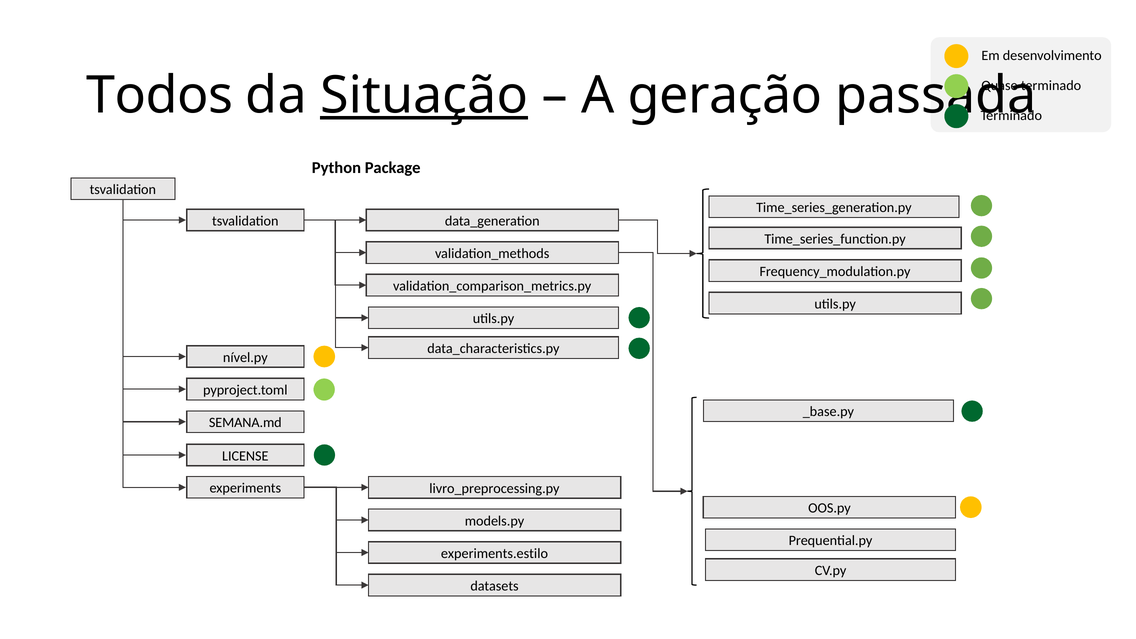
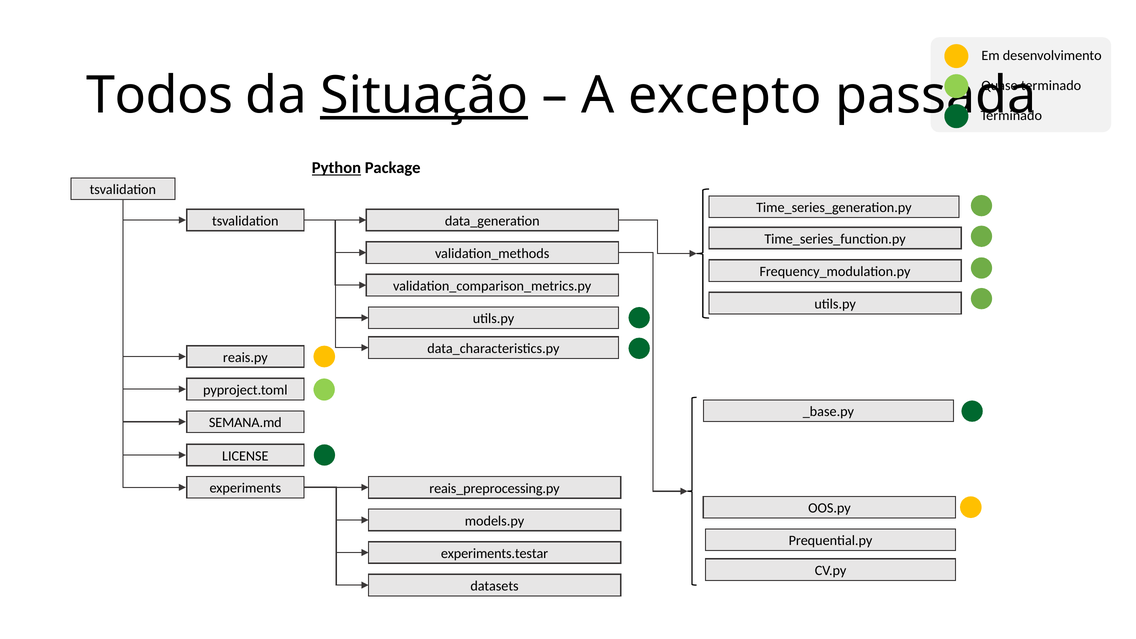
geração: geração -> excepto (725, 95)
Python underline: none -> present (336, 168)
nível.py: nível.py -> reais.py (245, 358)
livro_preprocessing.py: livro_preprocessing.py -> reais_preprocessing.py (494, 488)
experiments.estilo: experiments.estilo -> experiments.testar (495, 554)
